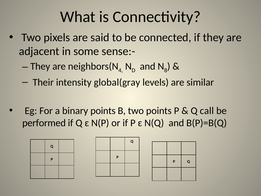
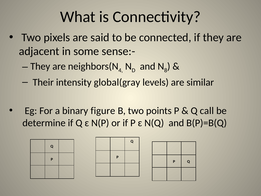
binary points: points -> figure (103, 111)
performed: performed -> determine (44, 123)
